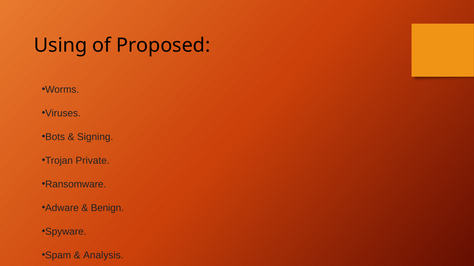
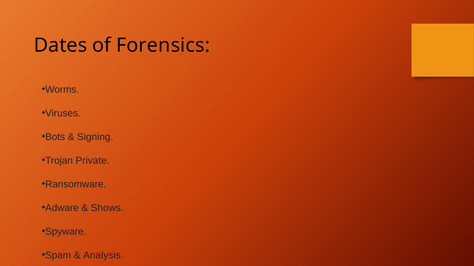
Using: Using -> Dates (61, 45)
Proposed: Proposed -> Forensics (163, 45)
Benign: Benign -> Shows (107, 208)
